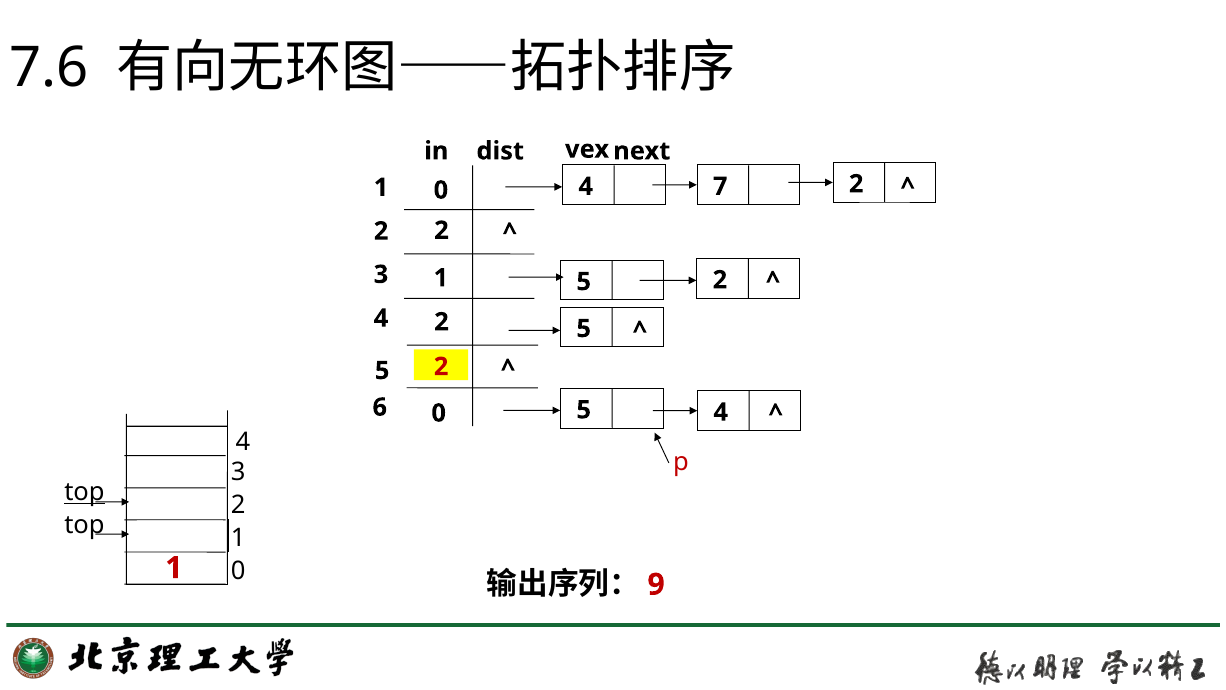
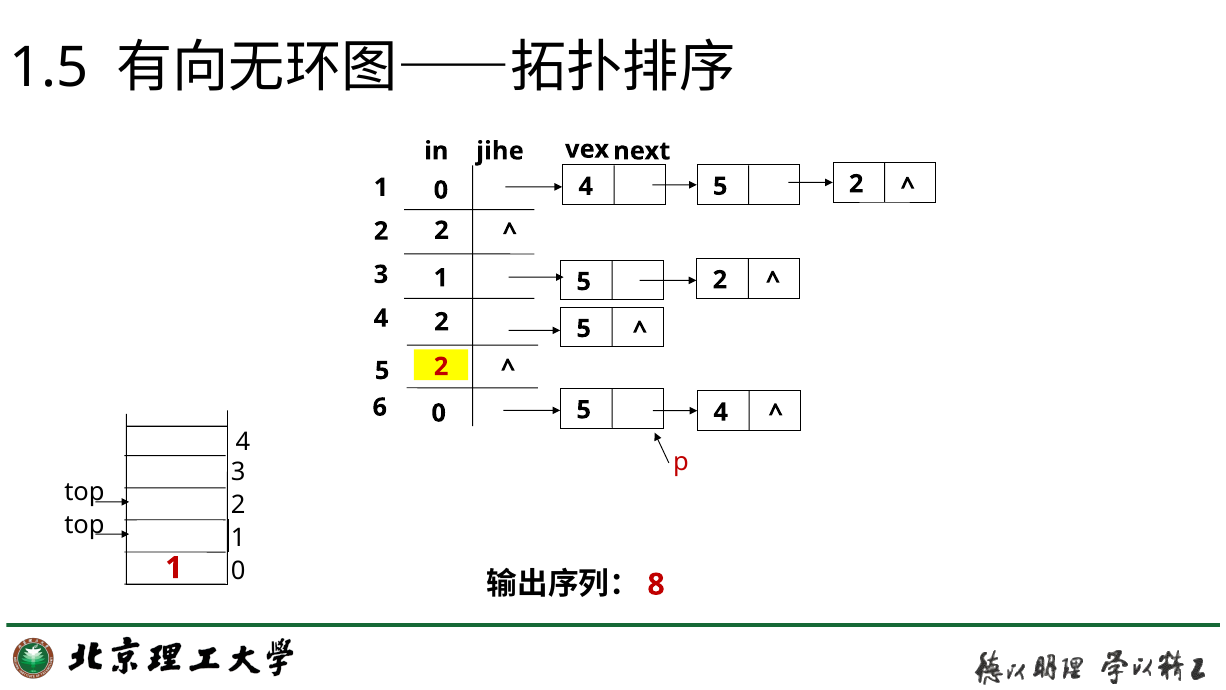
7.6: 7.6 -> 1.5 (49, 68)
dist: dist -> jihe (500, 151)
7: 7 -> 5 (720, 186)
top underline: present -> none (84, 492)
9: 9 -> 8 (656, 584)
